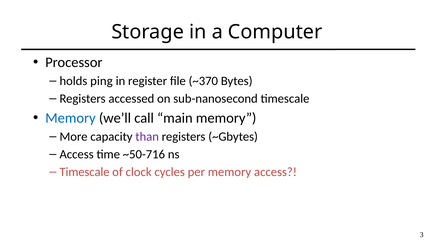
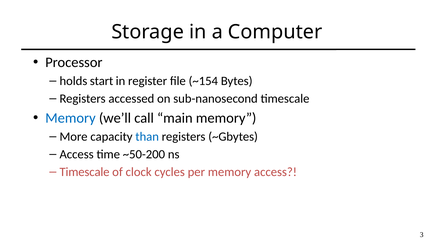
ping: ping -> start (102, 81)
~370: ~370 -> ~154 (203, 81)
than colour: purple -> blue (147, 137)
~50-716: ~50-716 -> ~50-200 (144, 154)
